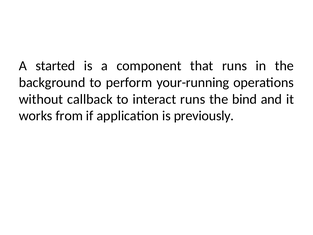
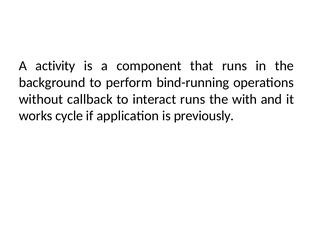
started: started -> activity (55, 66)
your-running: your-running -> bind-running (193, 82)
bind: bind -> with (245, 99)
from: from -> cycle (69, 116)
